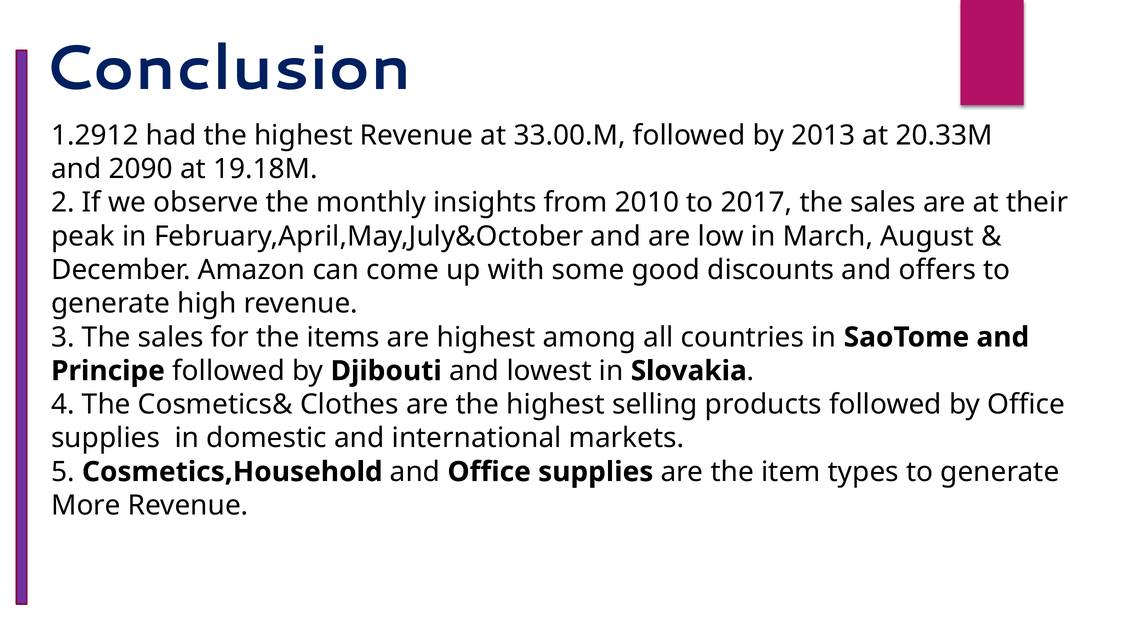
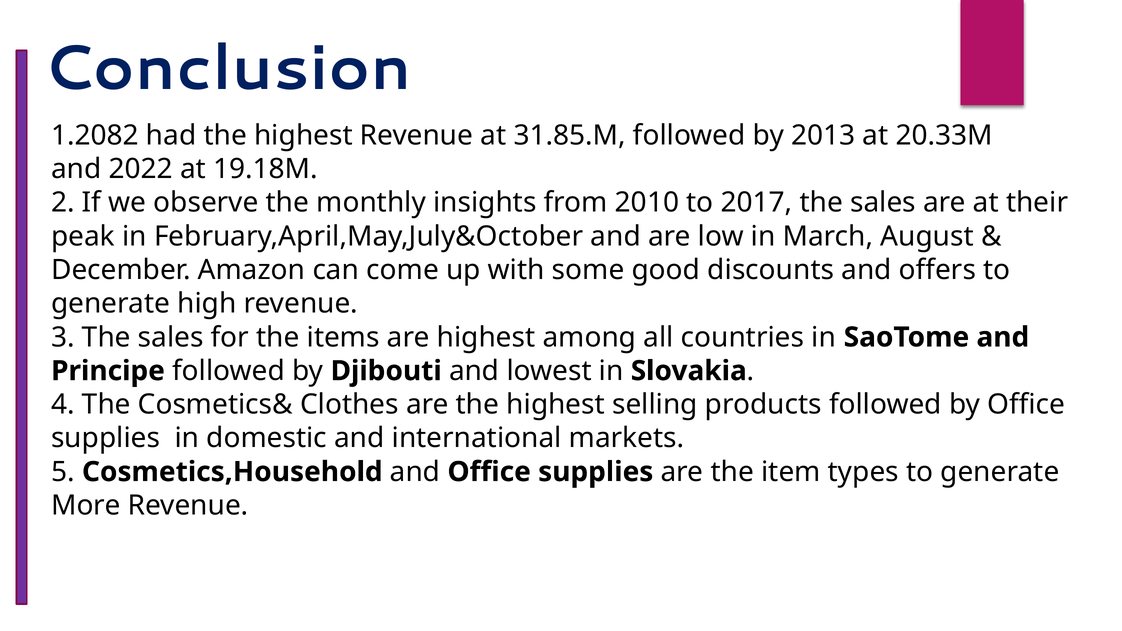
1.2912: 1.2912 -> 1.2082 (95, 135)
33.00.M: 33.00.M -> 31.85.M (570, 135)
2090: 2090 -> 2022 (141, 169)
